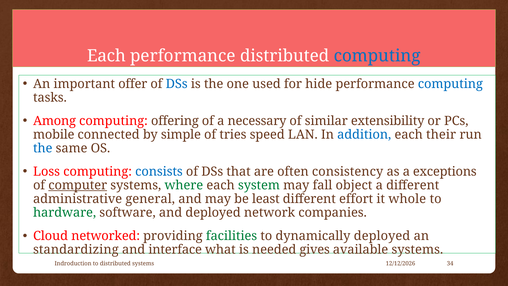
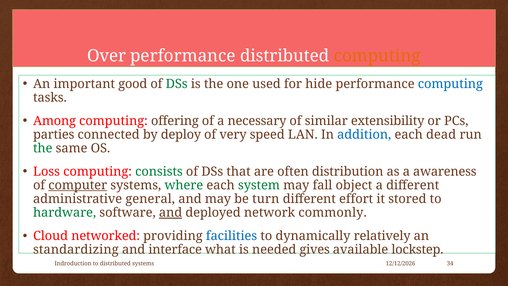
Each: Each -> Over (107, 56)
computing colour: blue -> orange (377, 56)
offer: offer -> good (133, 84)
DSs colour: blue -> green (177, 84)
mobile: mobile -> parties (54, 135)
simple: simple -> deploy (181, 135)
tries: tries -> very (233, 135)
their: their -> dead (441, 135)
the colour: blue -> green (43, 148)
consists colour: blue -> green (159, 171)
consistency: consistency -> distribution (348, 171)
exceptions: exceptions -> awareness (445, 171)
least: least -> turn (266, 199)
whole: whole -> stored (407, 199)
and underline: none -> present (171, 213)
companies: companies -> commonly (333, 213)
facilities colour: green -> blue (232, 236)
dynamically deployed: deployed -> relatively (382, 236)
available systems: systems -> lockstep (417, 250)
